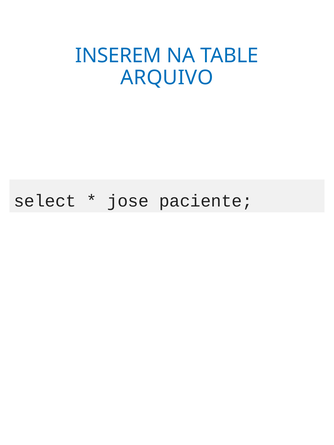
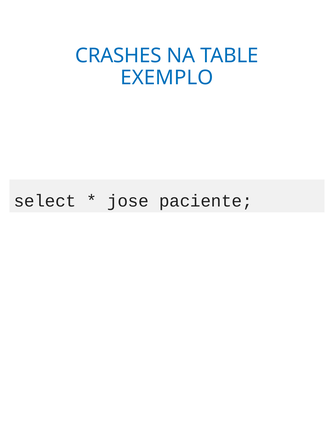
INSEREM: INSEREM -> CRASHES (118, 56)
ARQUIVO: ARQUIVO -> EXEMPLO (167, 78)
